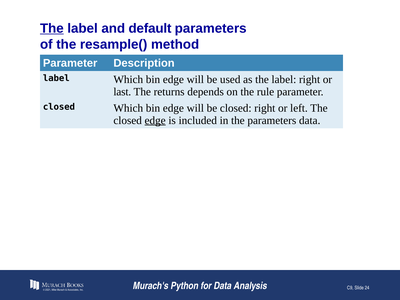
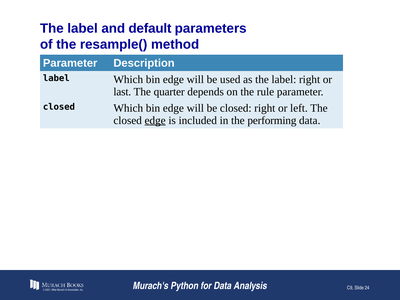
The underline: present -> none (52, 28)
returns: returns -> quarter (169, 92)
the parameters: parameters -> performing (272, 120)
